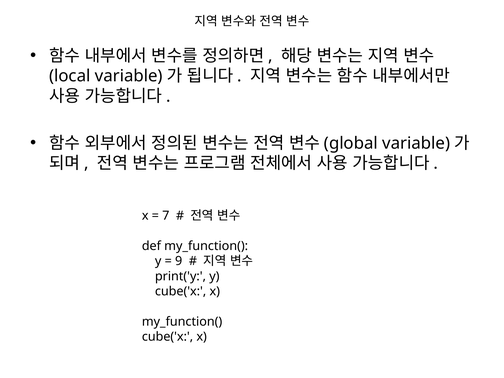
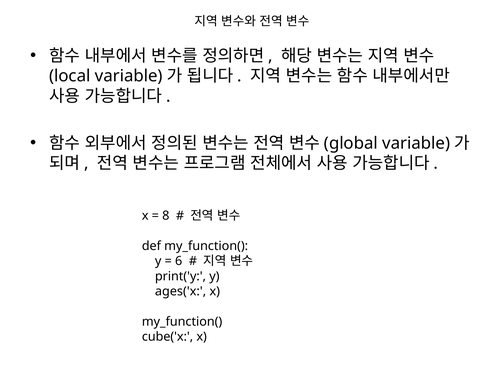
7: 7 -> 8 (166, 216)
9: 9 -> 6 (179, 261)
cube('x: cube('x -> ages('x (181, 291)
